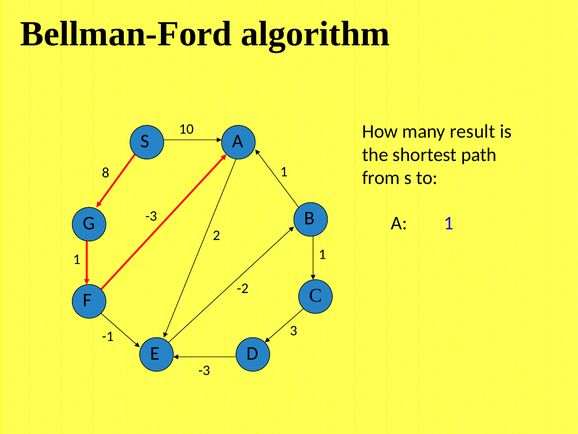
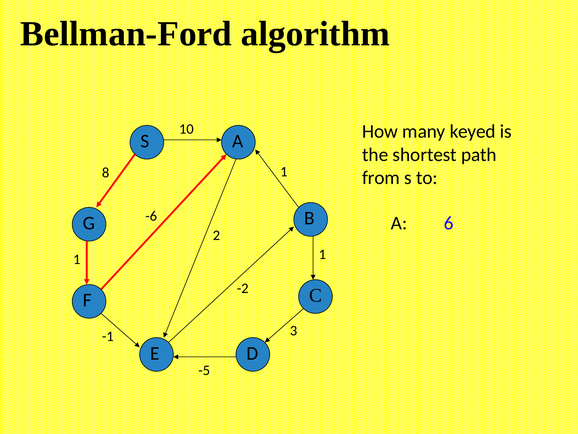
result: result -> keyed (473, 131)
-3: -3 -> -6 (151, 216)
A 1: 1 -> 6 (449, 223)
-3: -3 -> -5 (204, 370)
